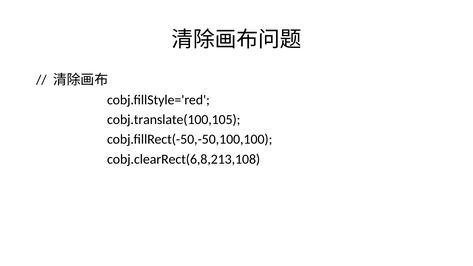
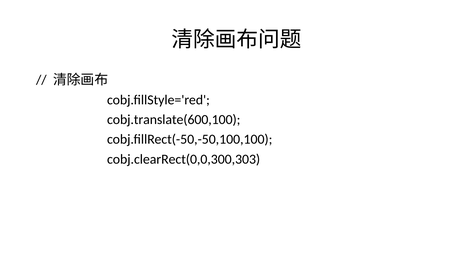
cobj.translate(100,105: cobj.translate(100,105 -> cobj.translate(600,100 (174, 120)
cobj.clearRect(6,8,213,108: cobj.clearRect(6,8,213,108 -> cobj.clearRect(0,0,300,303 (184, 159)
